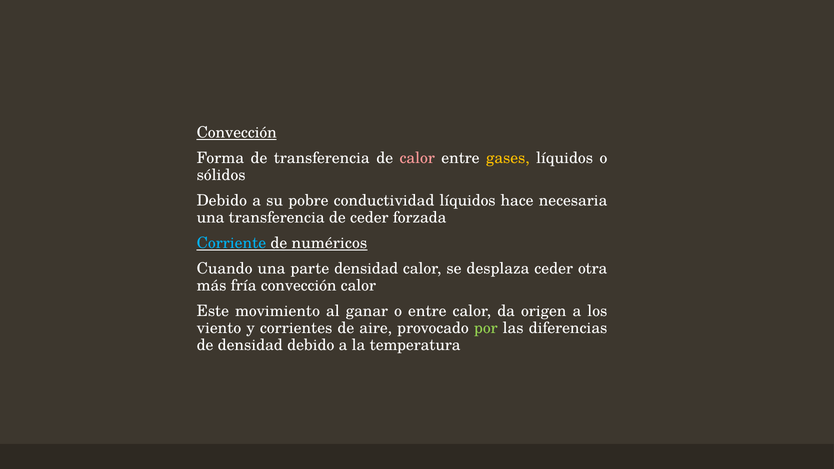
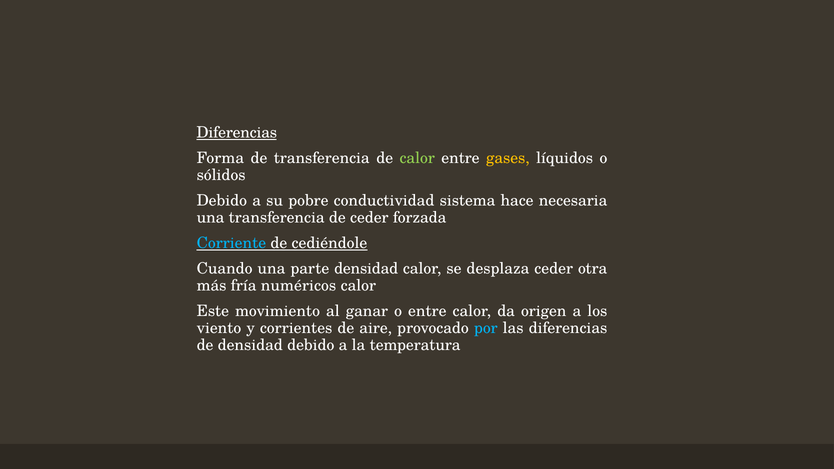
Convección: Convección -> Diferencias (237, 133)
calor colour: pink -> light green (417, 158)
conductividad líquidos: líquidos -> sistema (468, 201)
numéricos: numéricos -> cediéndole (329, 243)
fría convección: convección -> numéricos (299, 286)
por colour: light green -> light blue (486, 328)
